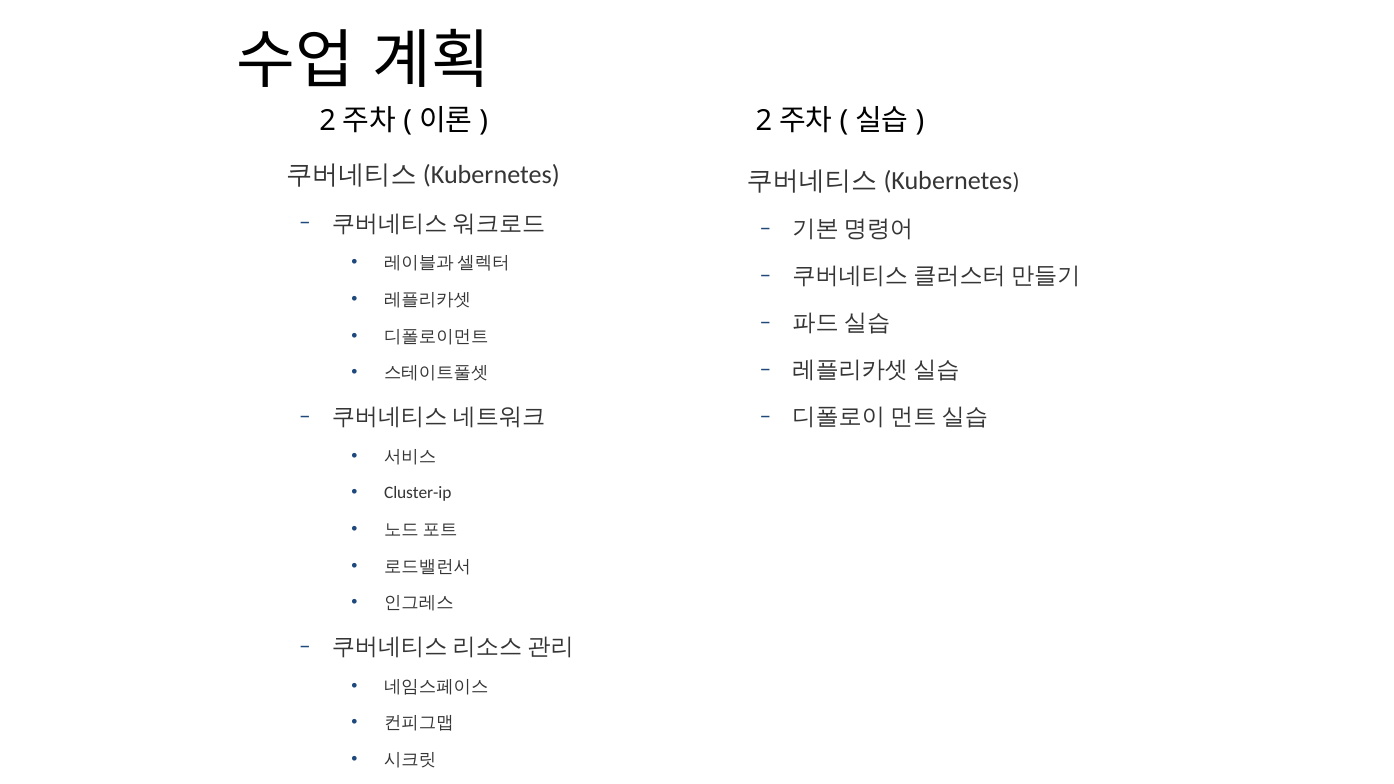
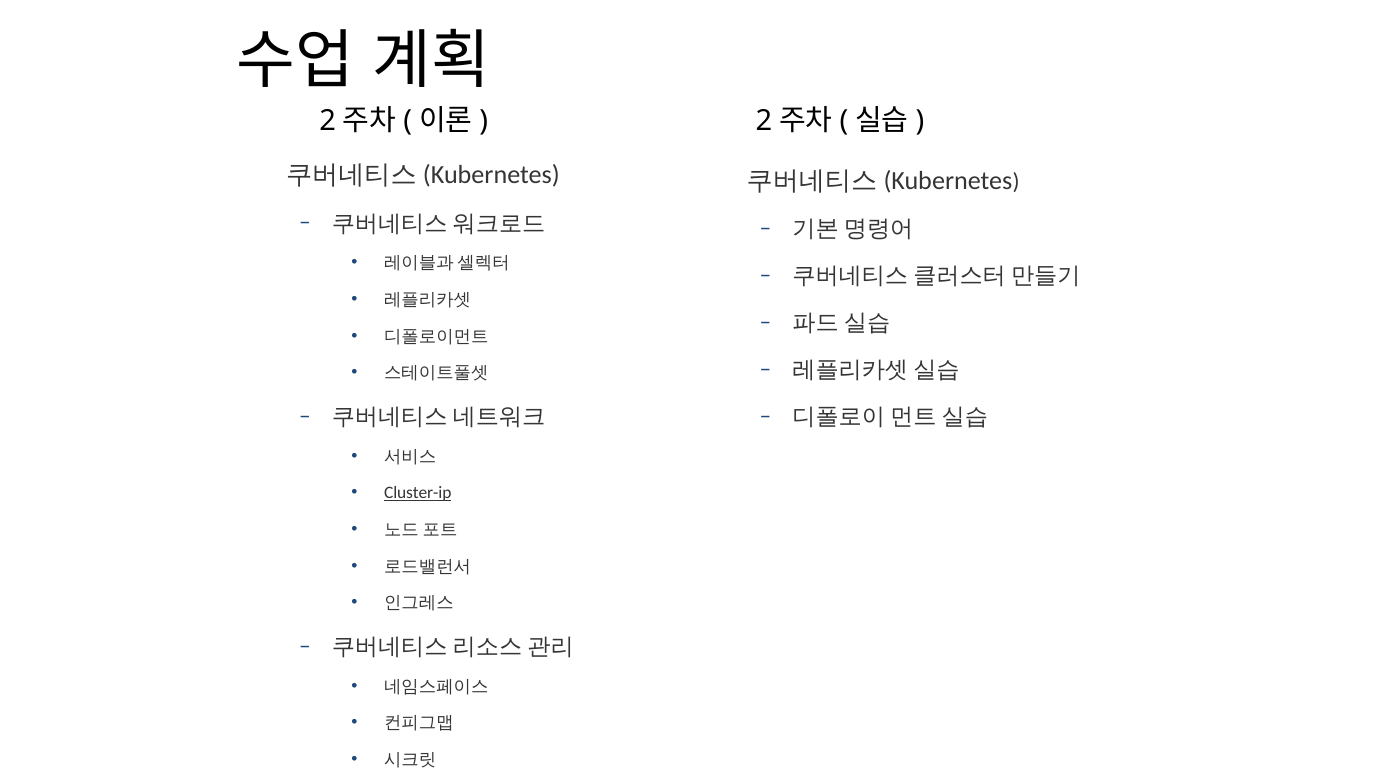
Cluster-ip underline: none -> present (418, 493)
